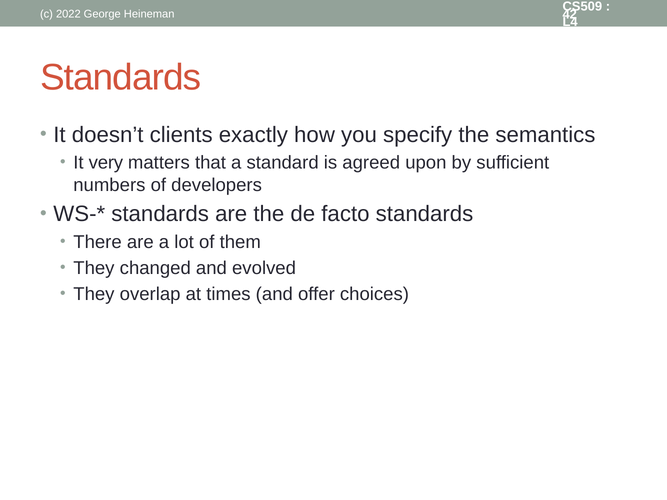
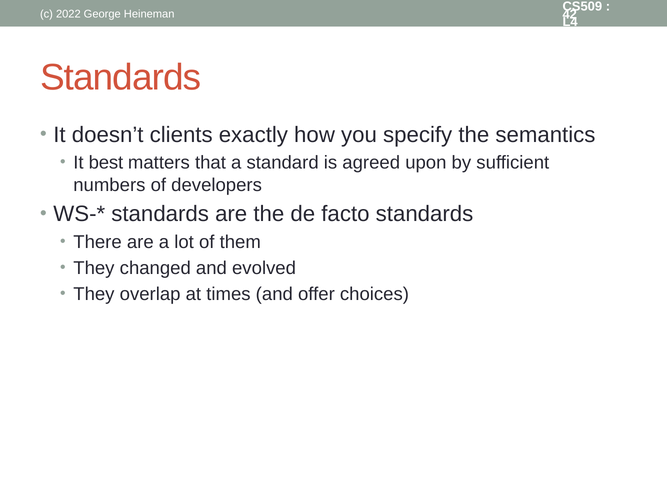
very: very -> best (106, 163)
